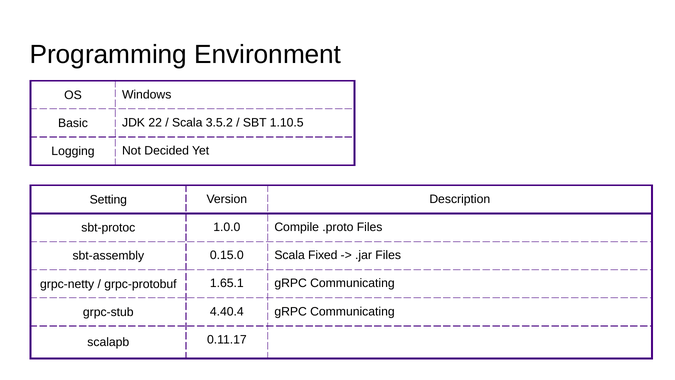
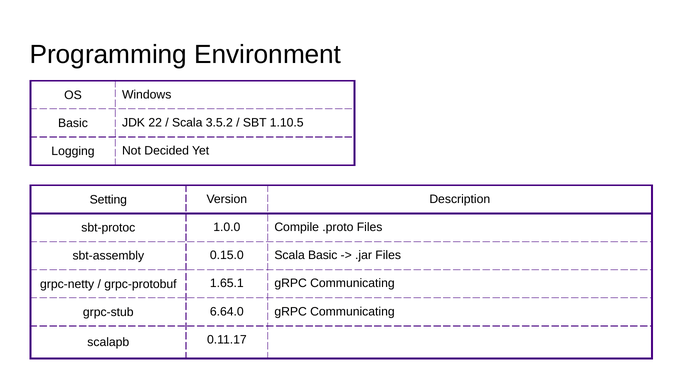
Scala Fixed: Fixed -> Basic (323, 255)
4.40.4: 4.40.4 -> 6.64.0 (227, 311)
